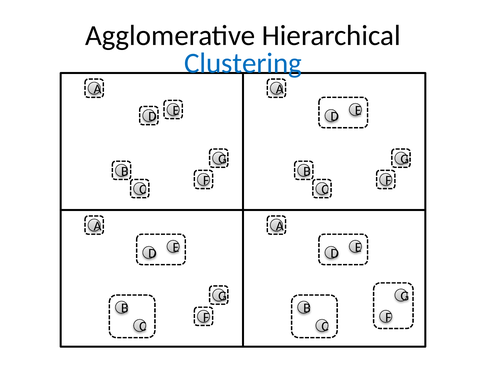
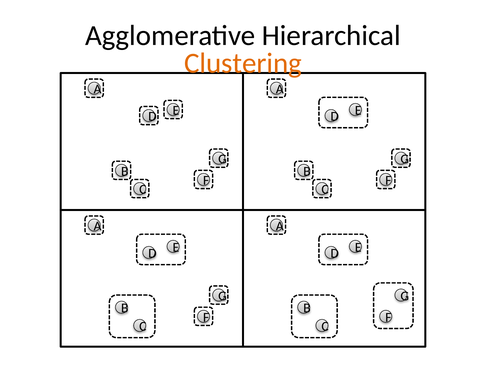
Clustering colour: blue -> orange (243, 63)
